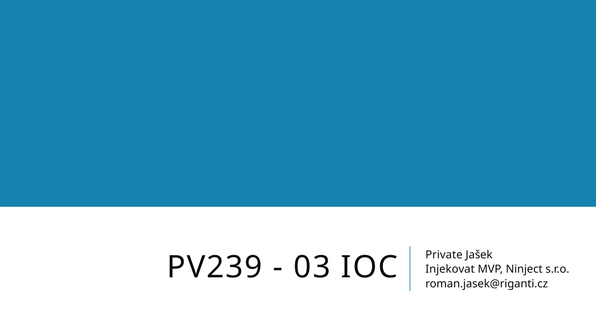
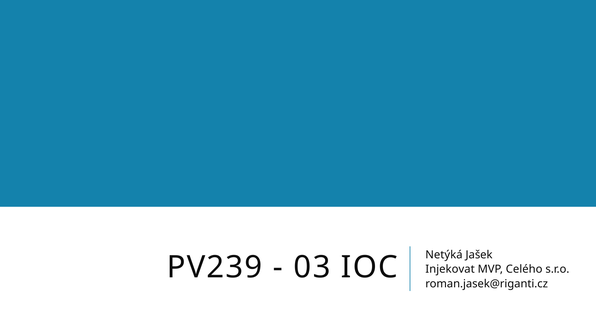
Private: Private -> Netýká (444, 255)
Ninject: Ninject -> Celého (524, 270)
